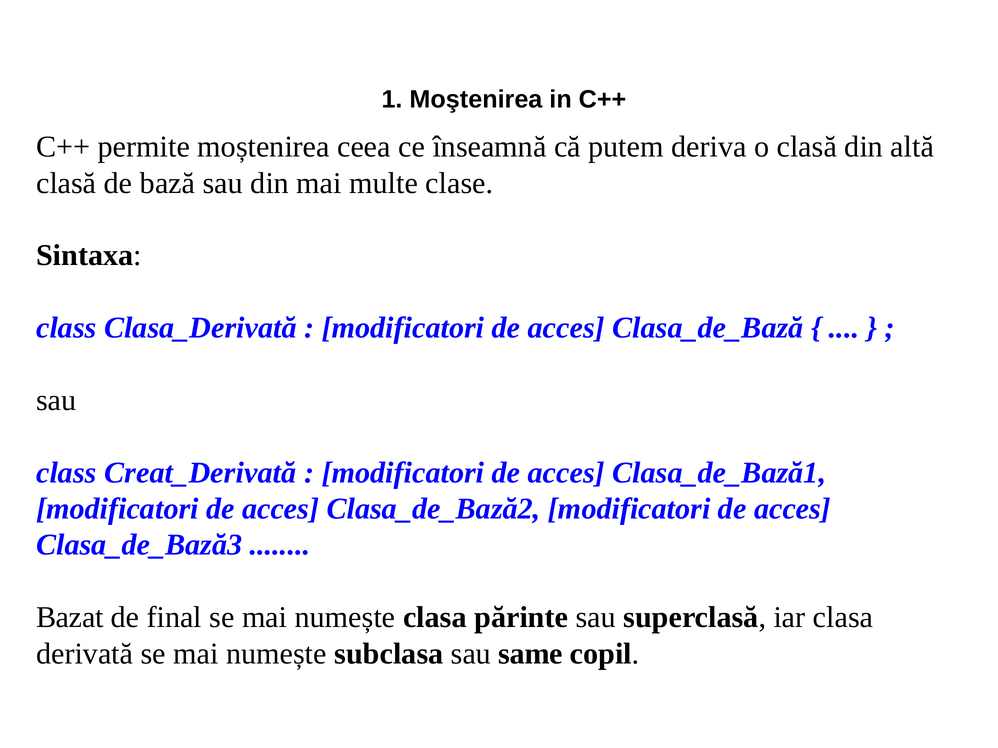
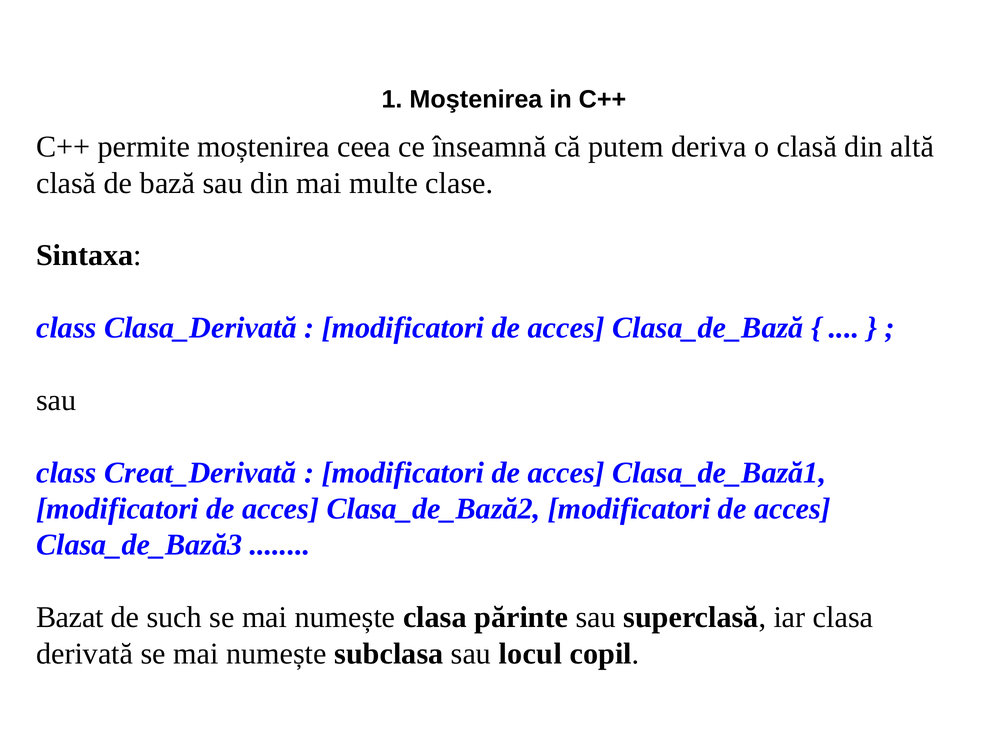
final: final -> such (174, 618)
same: same -> locul (530, 654)
